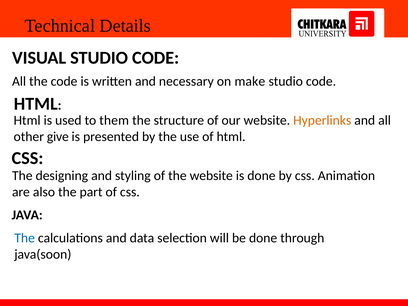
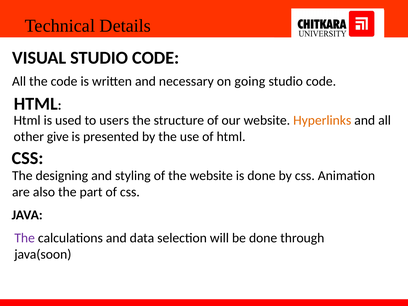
make: make -> going (250, 81)
them: them -> users (114, 120)
The colour: blue -> purple (25, 238)
